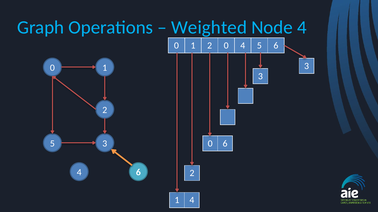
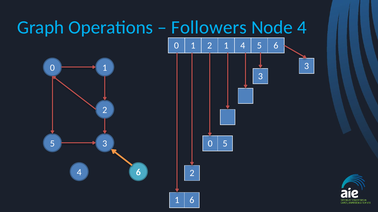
Weighted: Weighted -> Followers (209, 28)
1 2 0: 0 -> 1 (226, 46)
0 6: 6 -> 5 (225, 144)
4: 4 -> 6 (192, 201)
